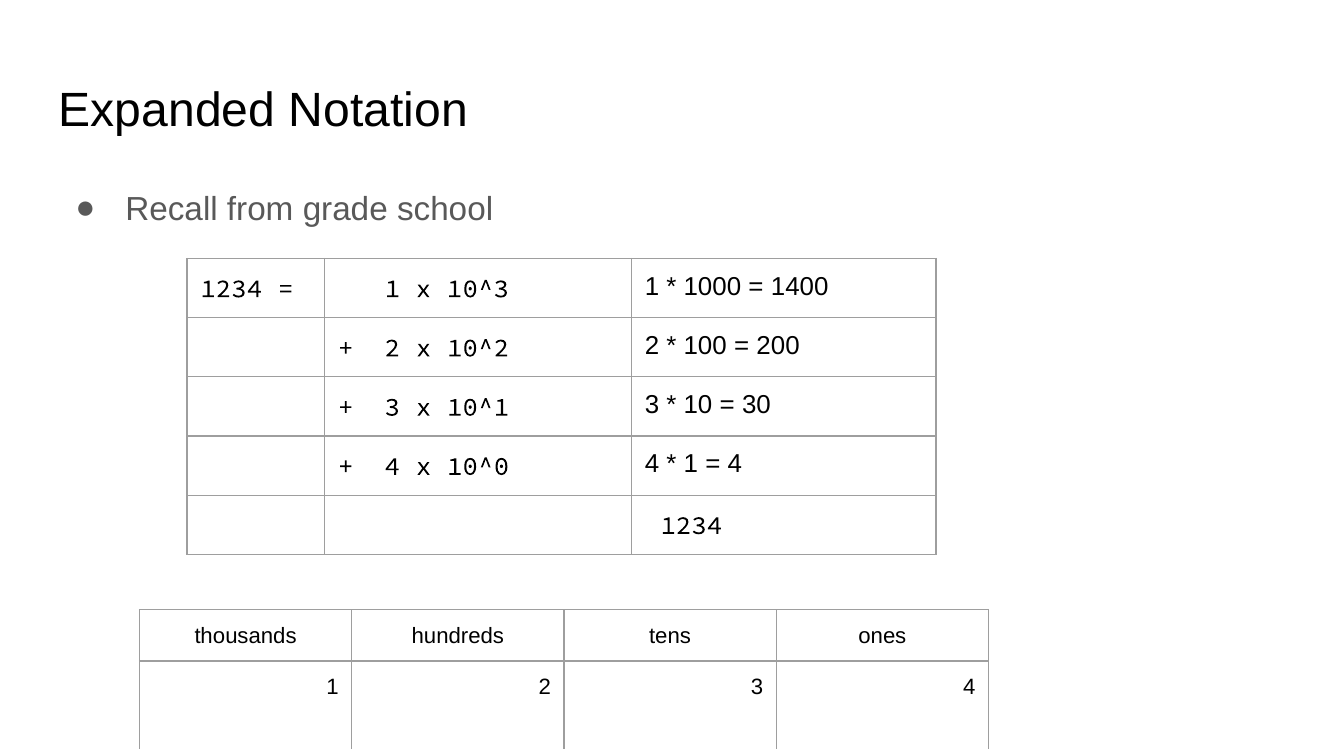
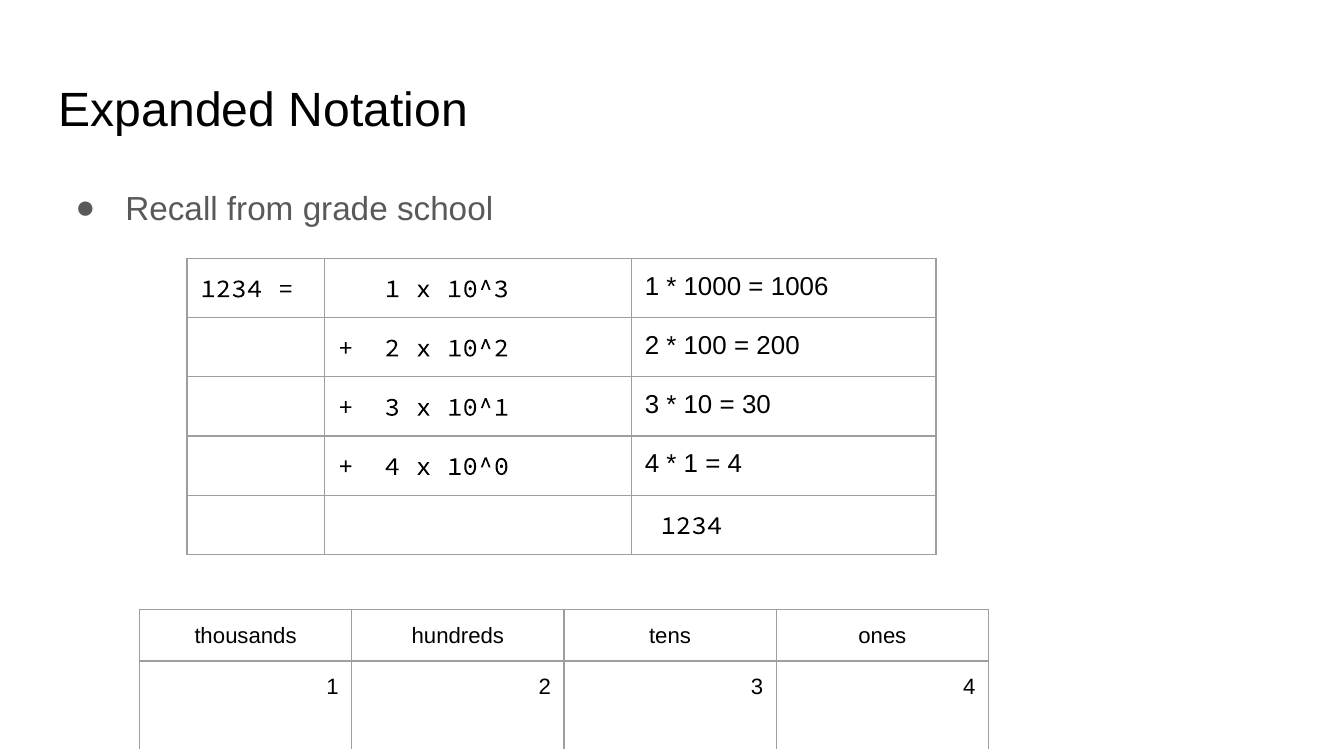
1400: 1400 -> 1006 (800, 287)
